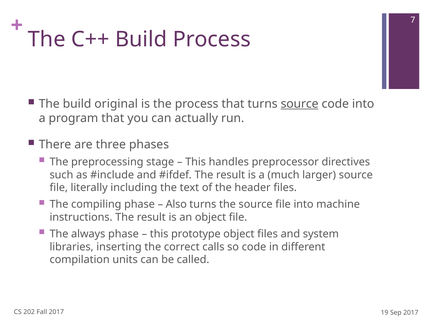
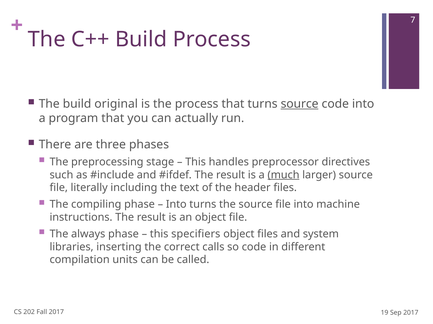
much underline: none -> present (284, 175)
Also: Also -> Into (176, 205)
prototype: prototype -> specifiers (196, 234)
